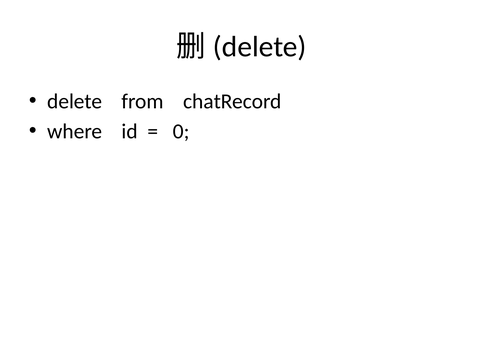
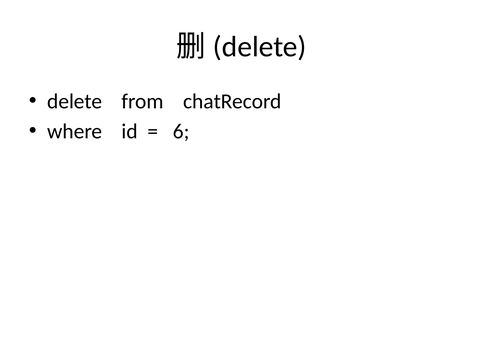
0: 0 -> 6 (181, 131)
